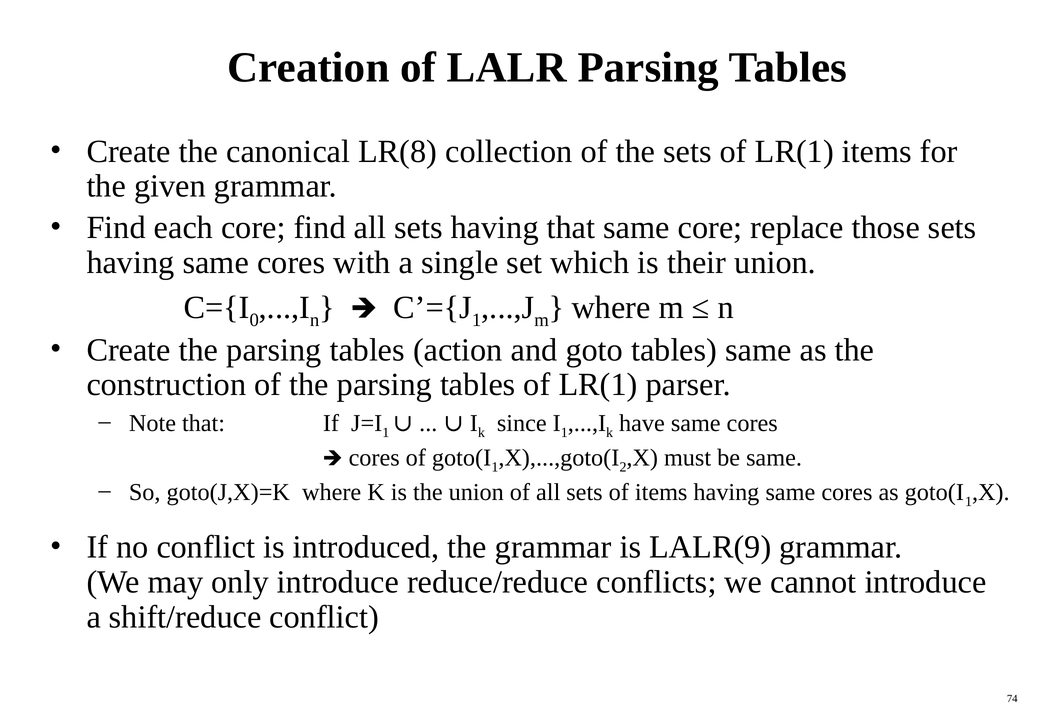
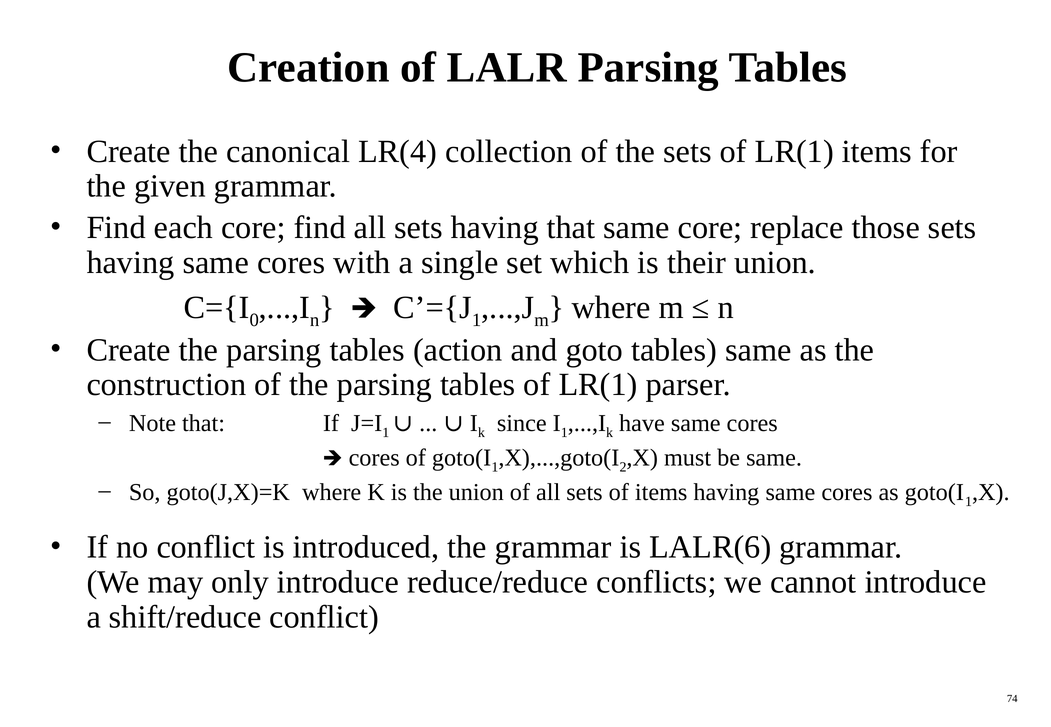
LR(8: LR(8 -> LR(4 (398, 151)
LALR(9: LALR(9 -> LALR(6 (710, 548)
